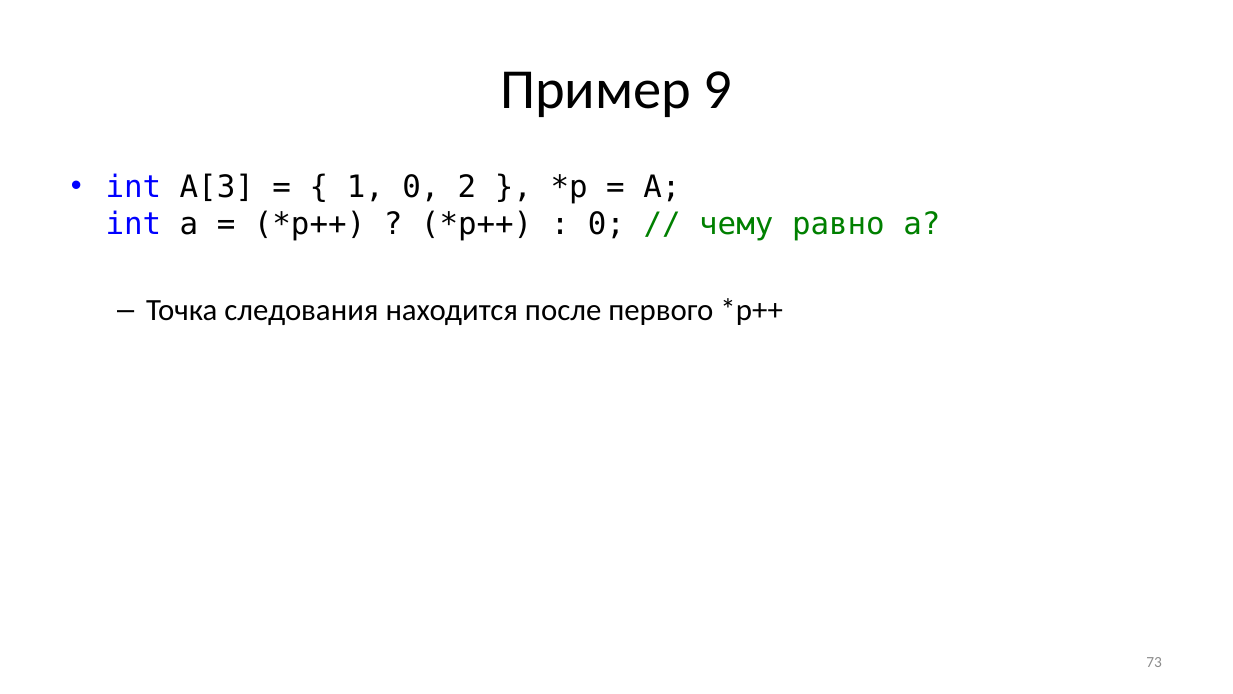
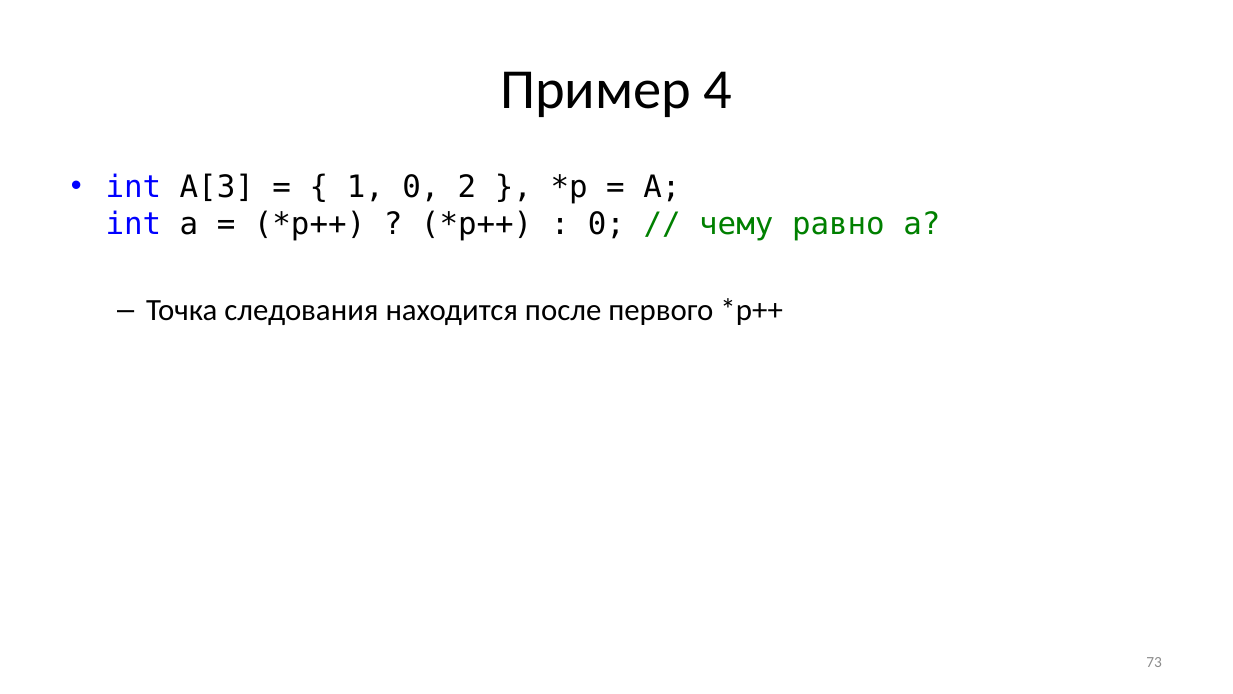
9: 9 -> 4 (718, 90)
